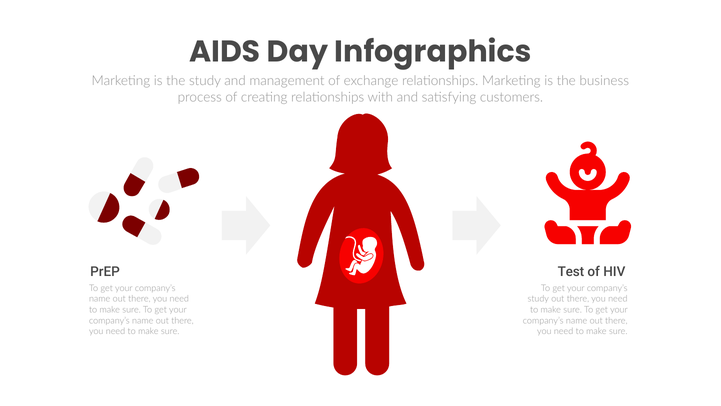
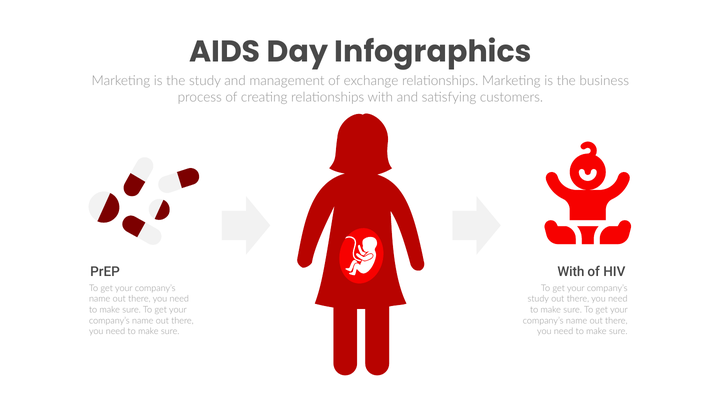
Test: Test -> With (571, 272)
